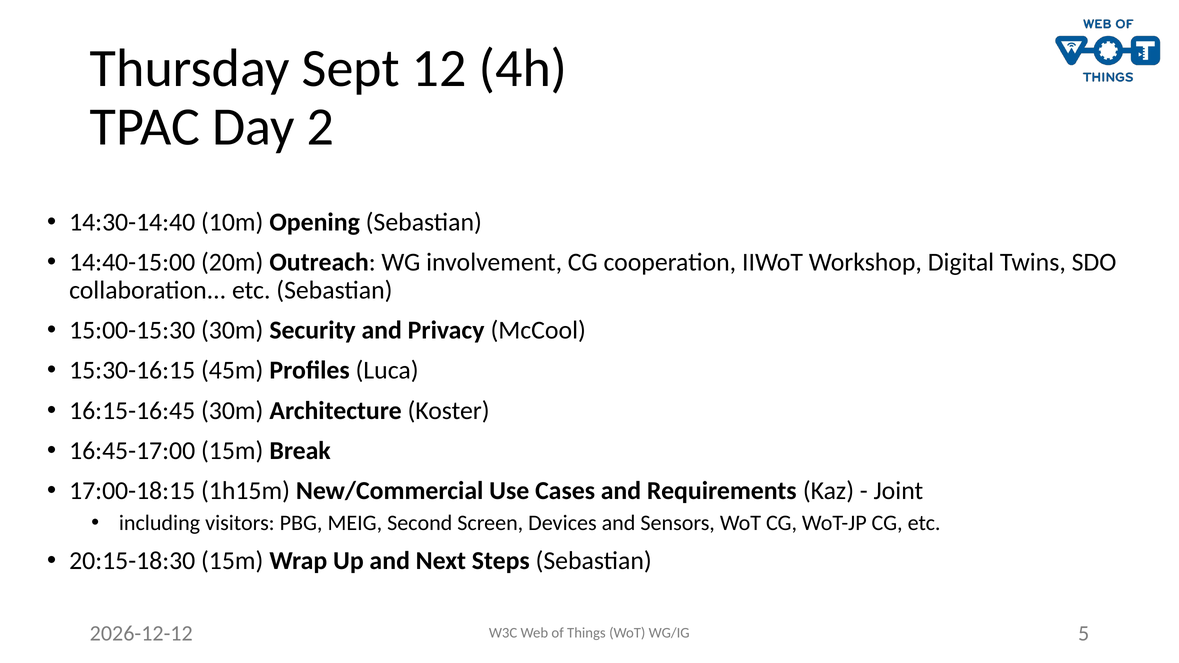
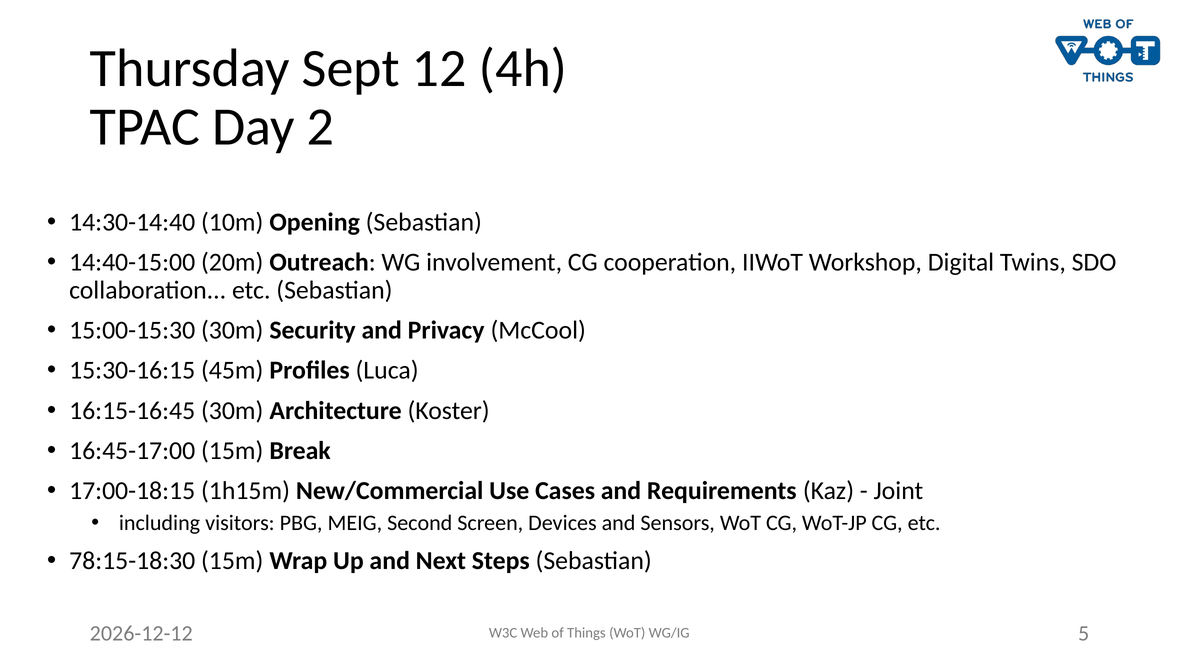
20:15-18:30: 20:15-18:30 -> 78:15-18:30 (132, 561)
